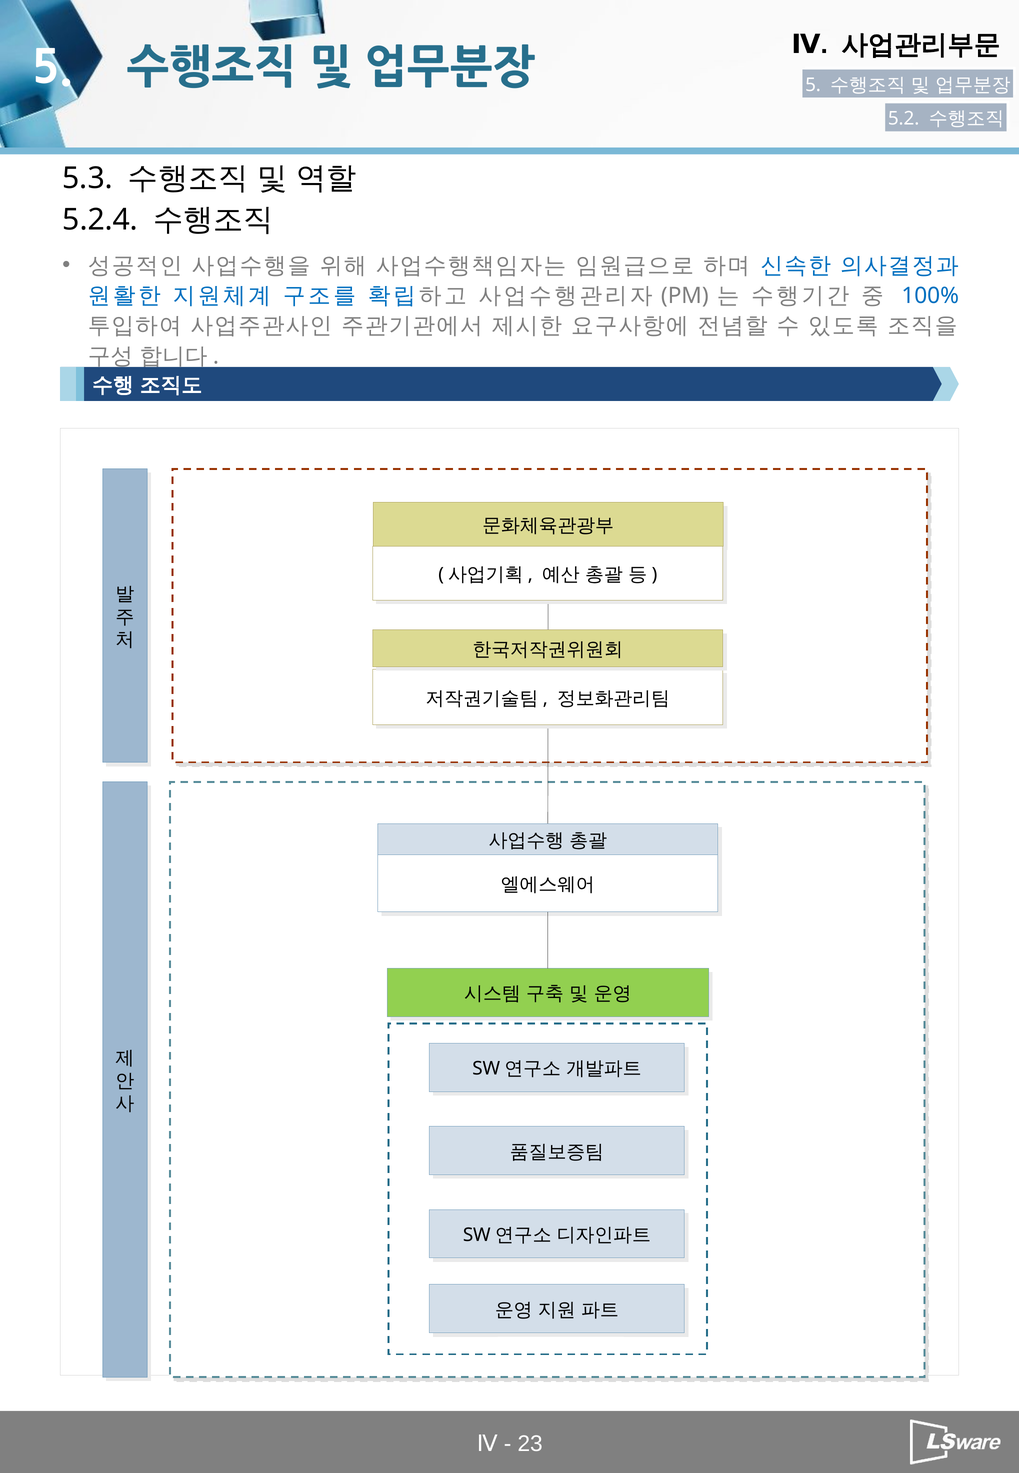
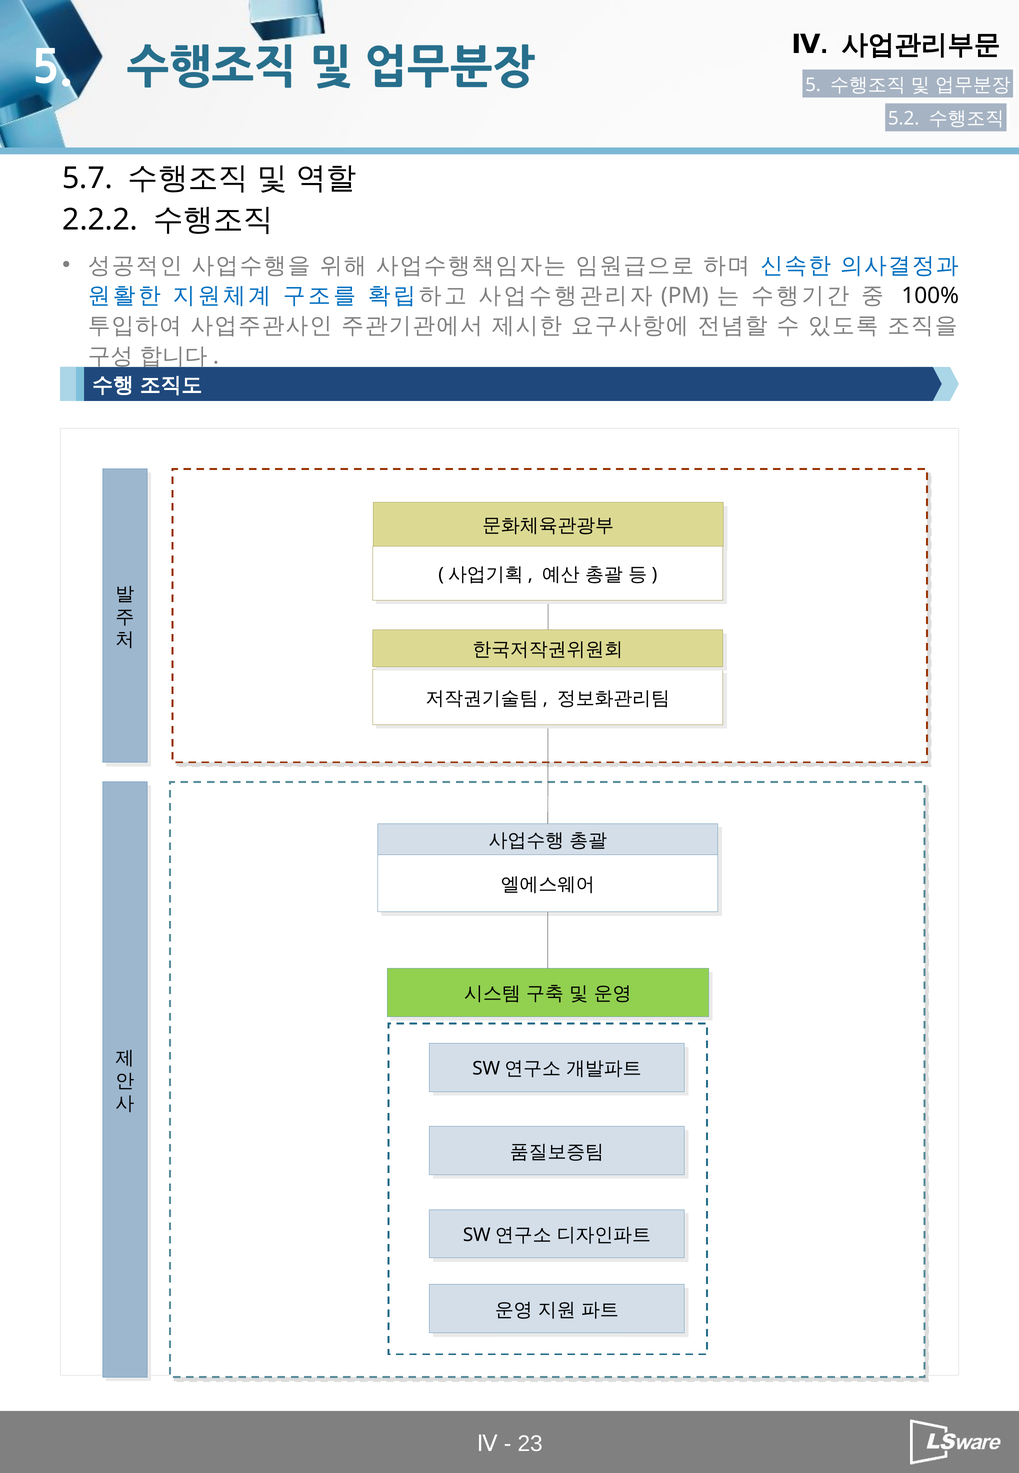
5.3: 5.3 -> 5.7 (88, 178)
5.2.4: 5.2.4 -> 2.2.2 (100, 220)
100% colour: blue -> black (930, 296)
